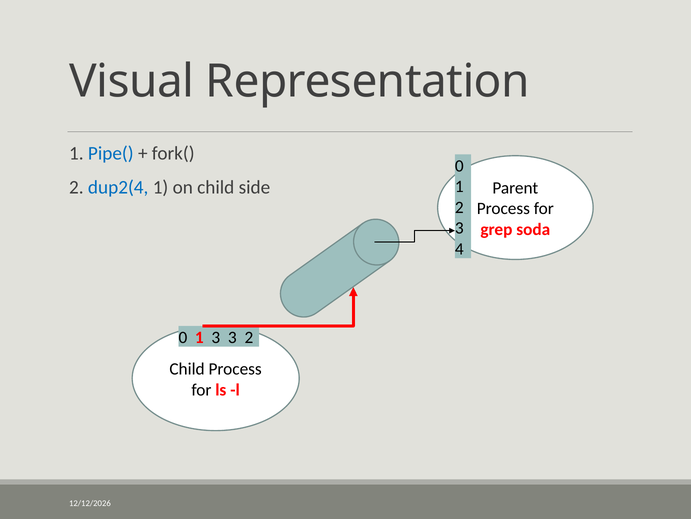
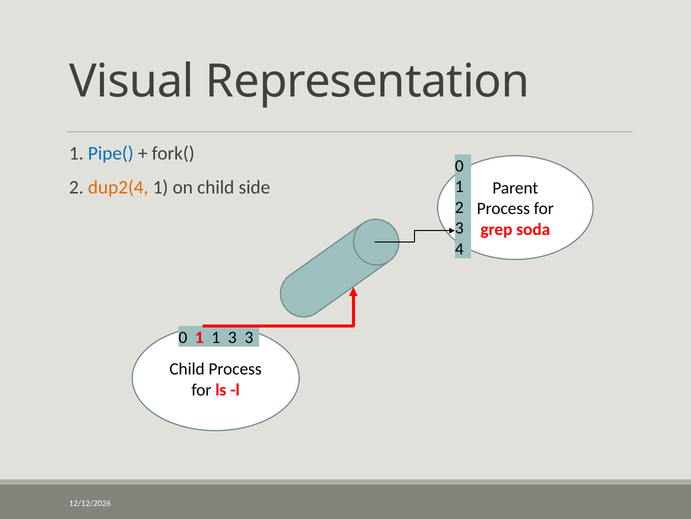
dup2(4 colour: blue -> orange (118, 187)
1 3: 3 -> 1 (216, 337)
3 2: 2 -> 3 (249, 337)
